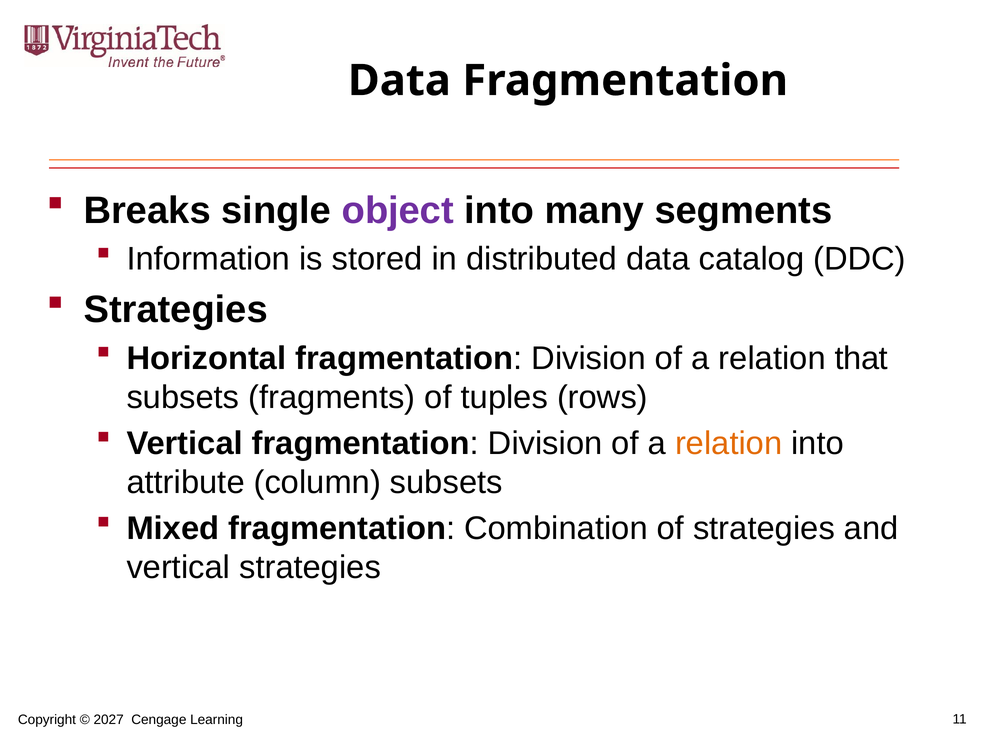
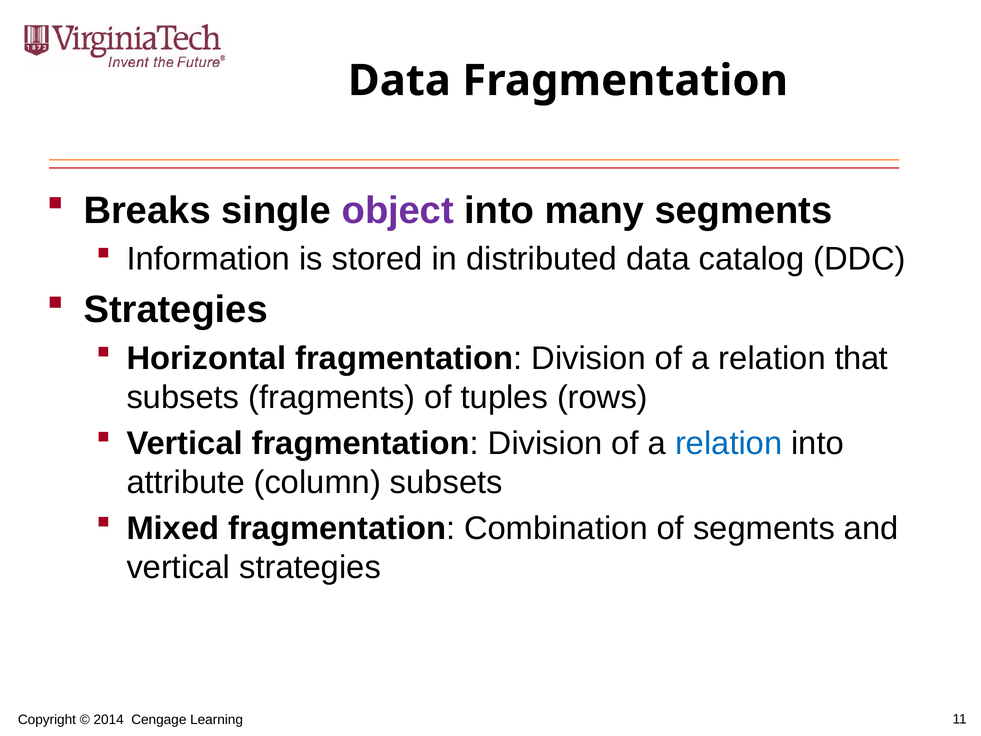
relation colour: orange -> blue (729, 443)
of strategies: strategies -> segments (764, 528)
2027: 2027 -> 2014 (109, 719)
